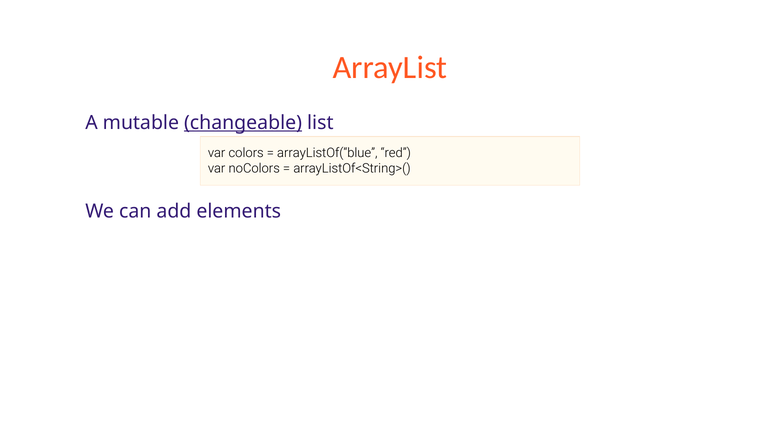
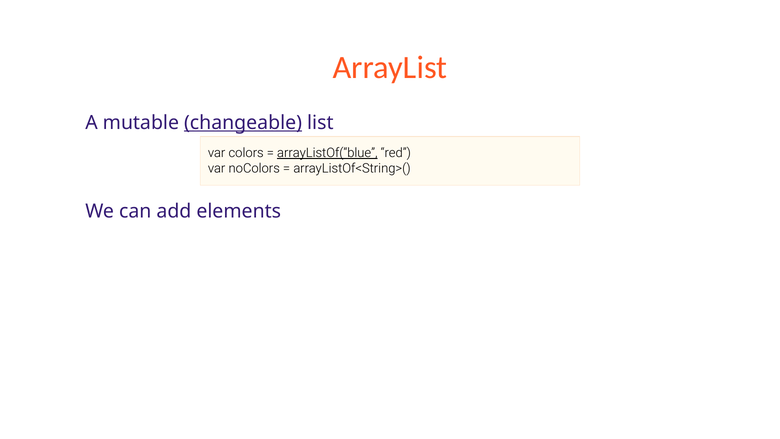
arrayListOf(“blue underline: none -> present (327, 153)
